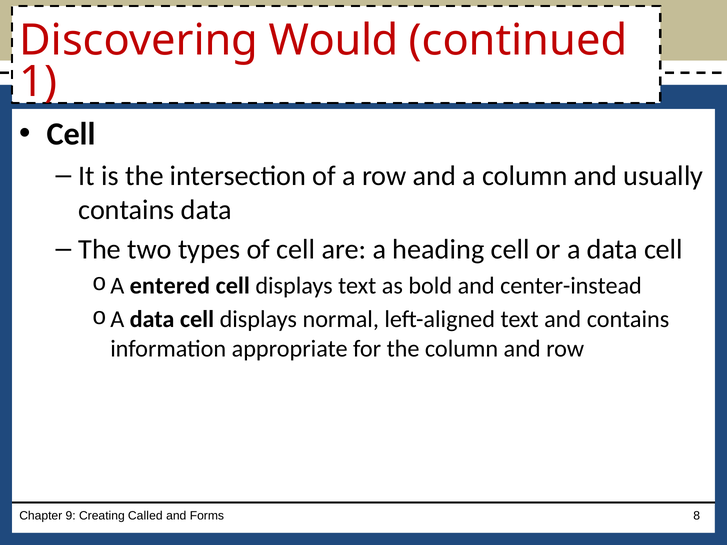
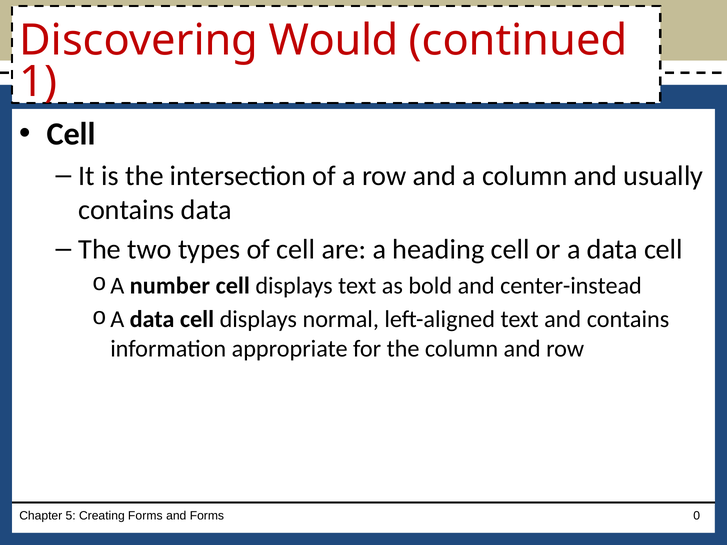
entered: entered -> number (170, 286)
9: 9 -> 5 (71, 516)
Creating Called: Called -> Forms (145, 516)
8: 8 -> 0 (697, 516)
